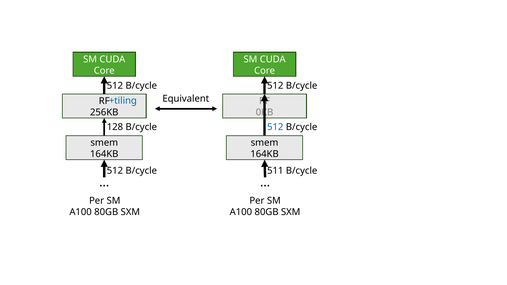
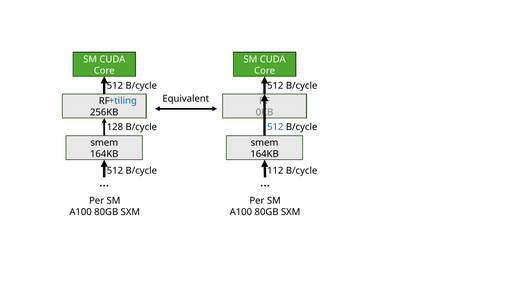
511: 511 -> 112 (275, 171)
